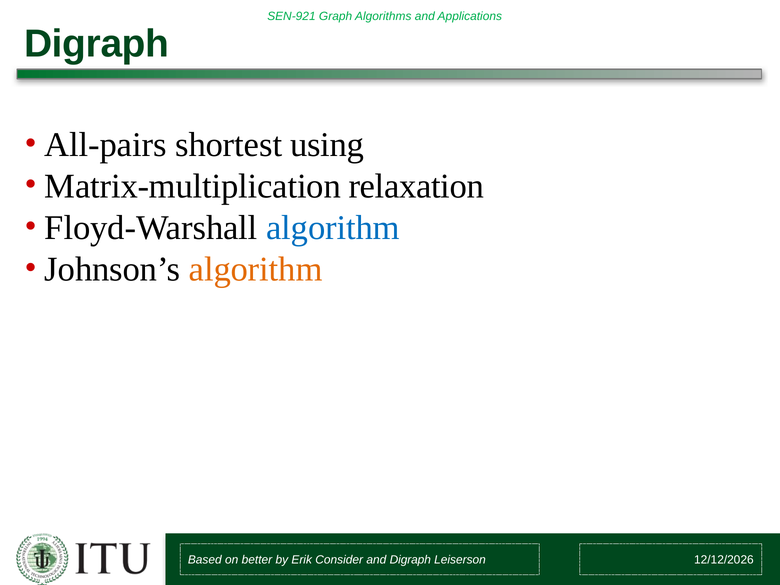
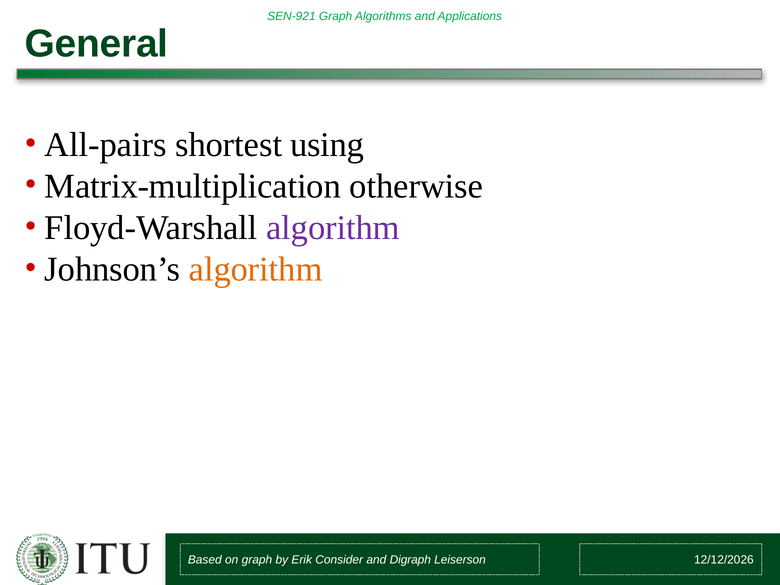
Digraph: Digraph -> General (97, 44)
relaxation: relaxation -> otherwise (416, 186)
algorithm colour: blue -> purple (333, 228)
on better: better -> graph (257, 560)
